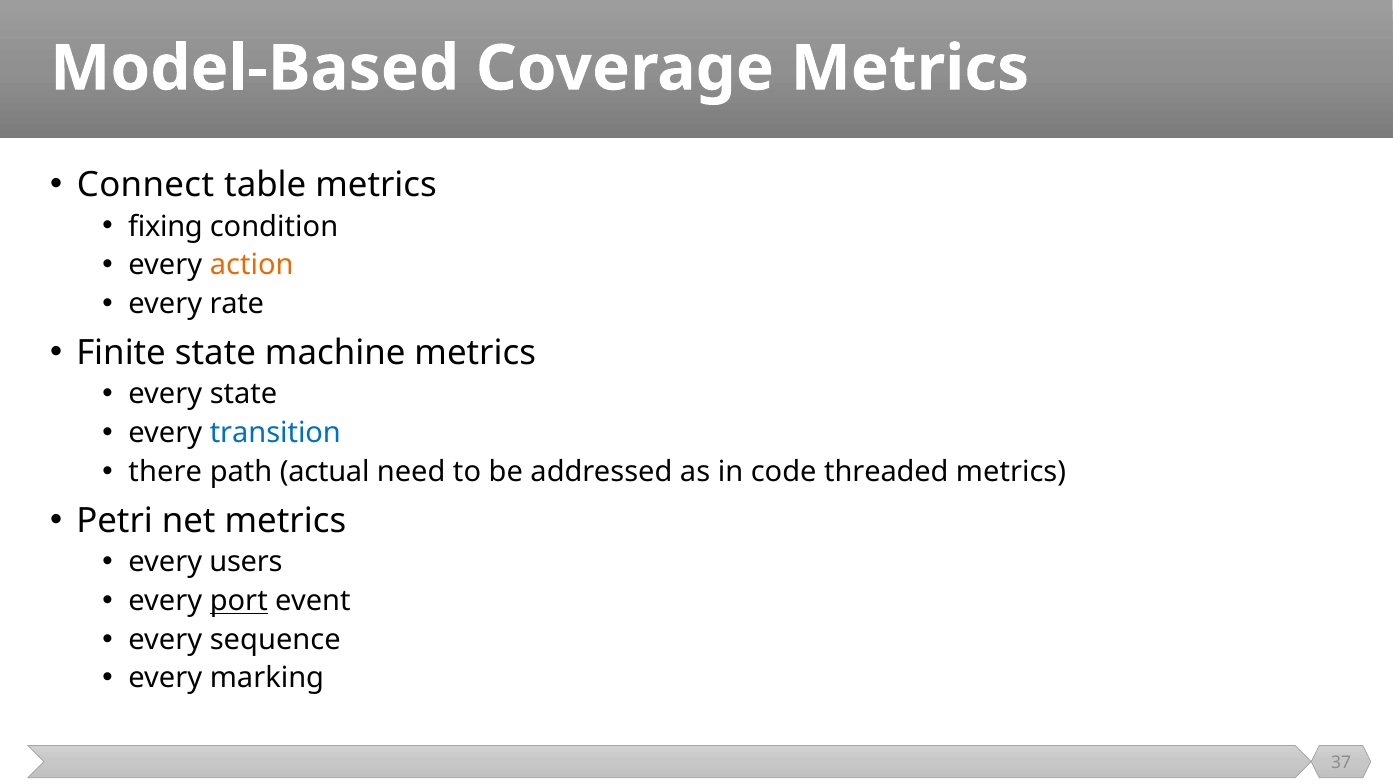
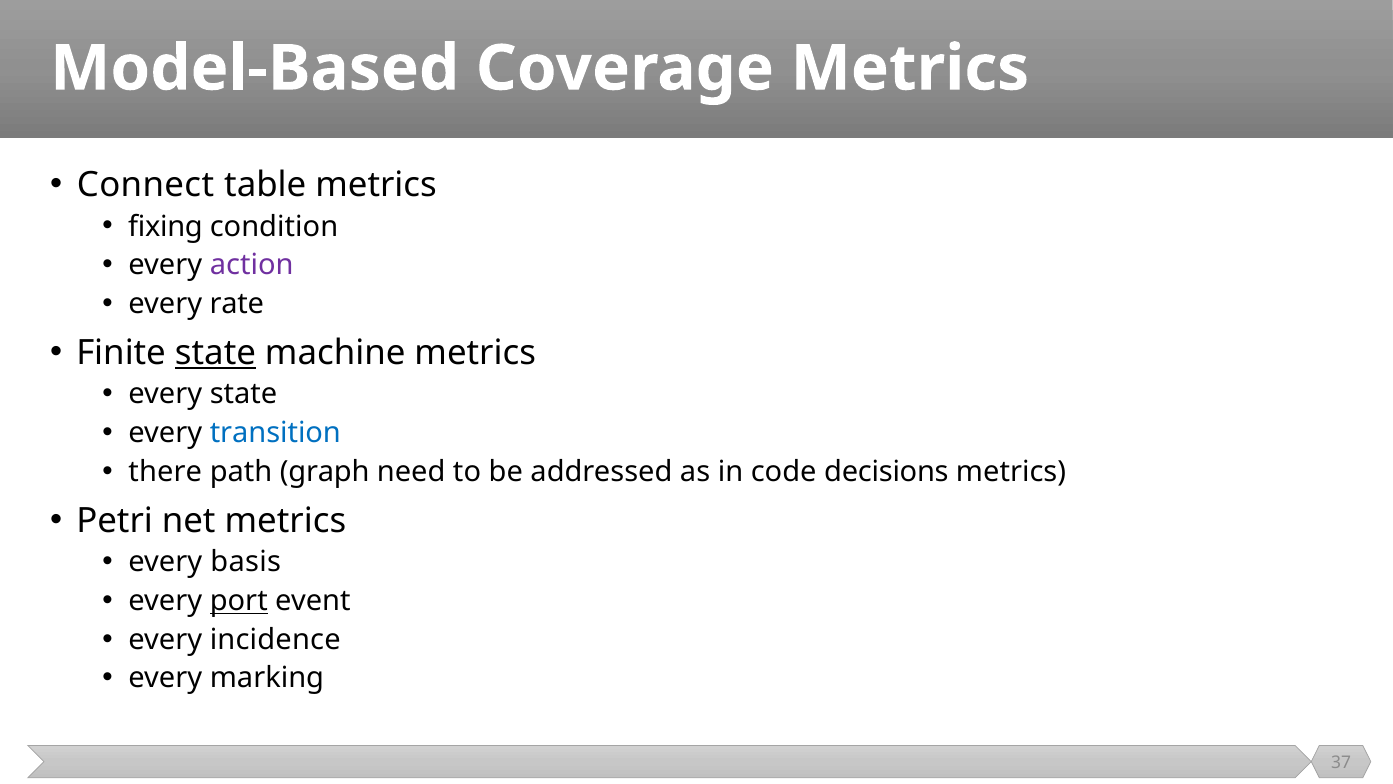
action colour: orange -> purple (252, 265)
state underline: none -> present (215, 352)
actual: actual -> graph (325, 471)
threaded: threaded -> decisions (886, 471)
users: users -> basis (246, 562)
sequence: sequence -> incidence (275, 639)
